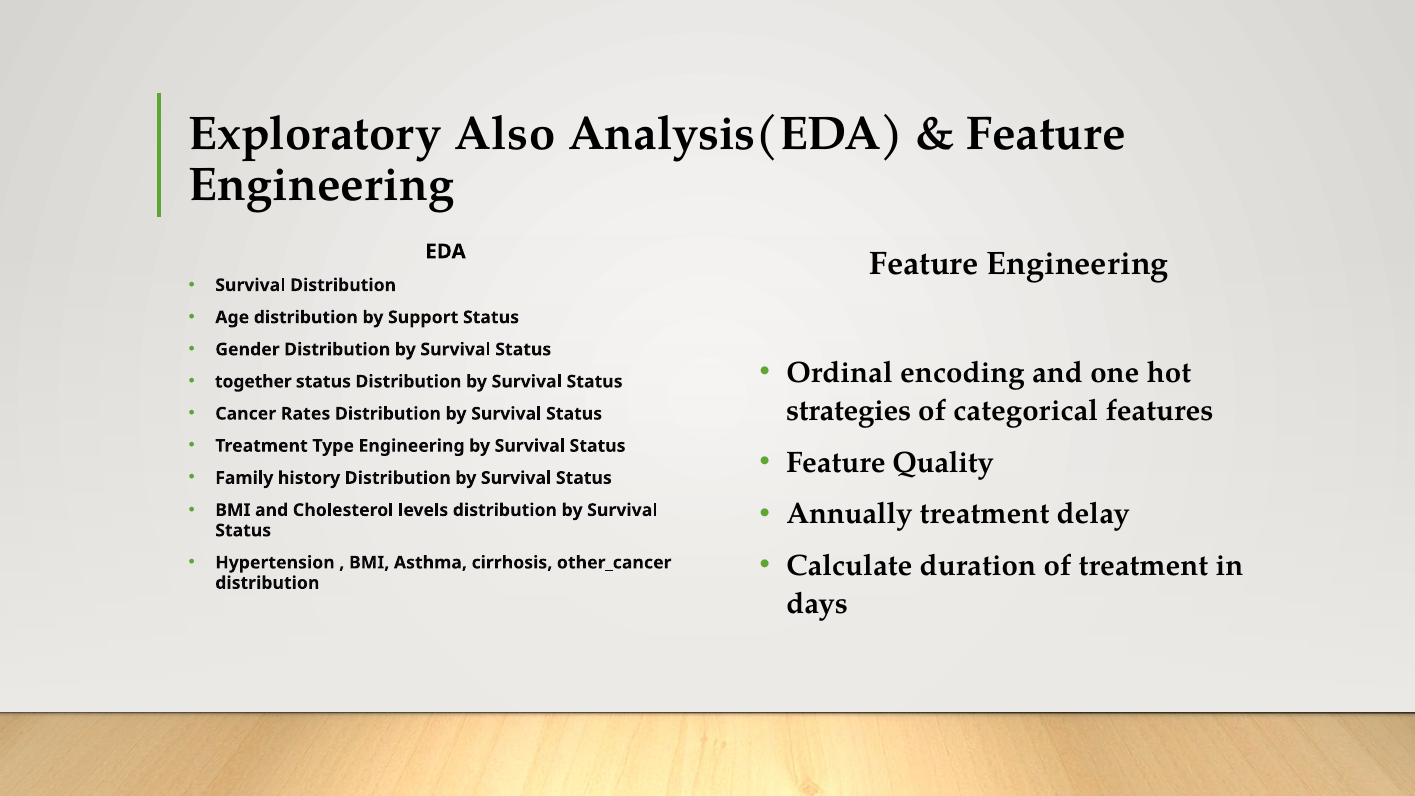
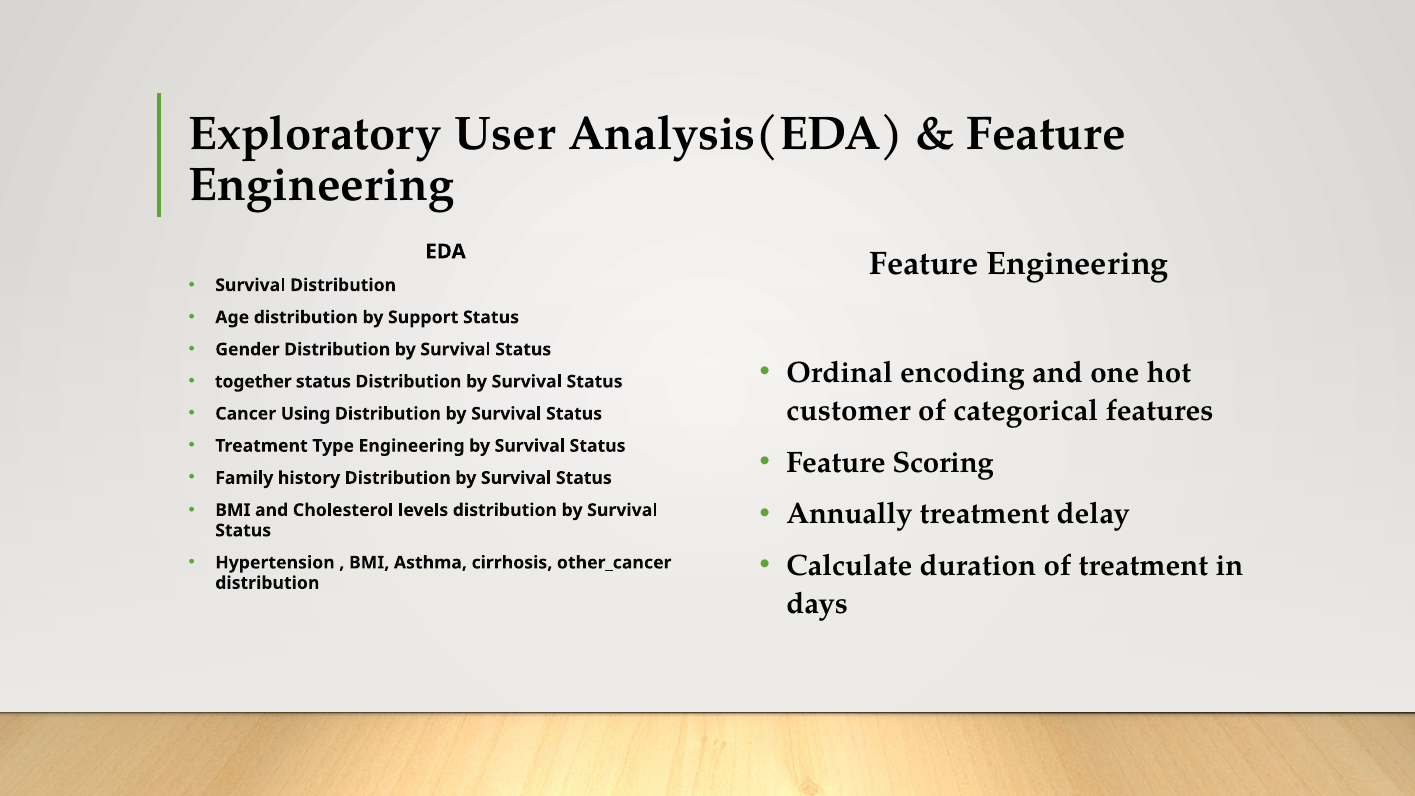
Also: Also -> User (505, 134)
strategies: strategies -> customer (848, 411)
Rates: Rates -> Using (306, 414)
Quality: Quality -> Scoring (943, 463)
